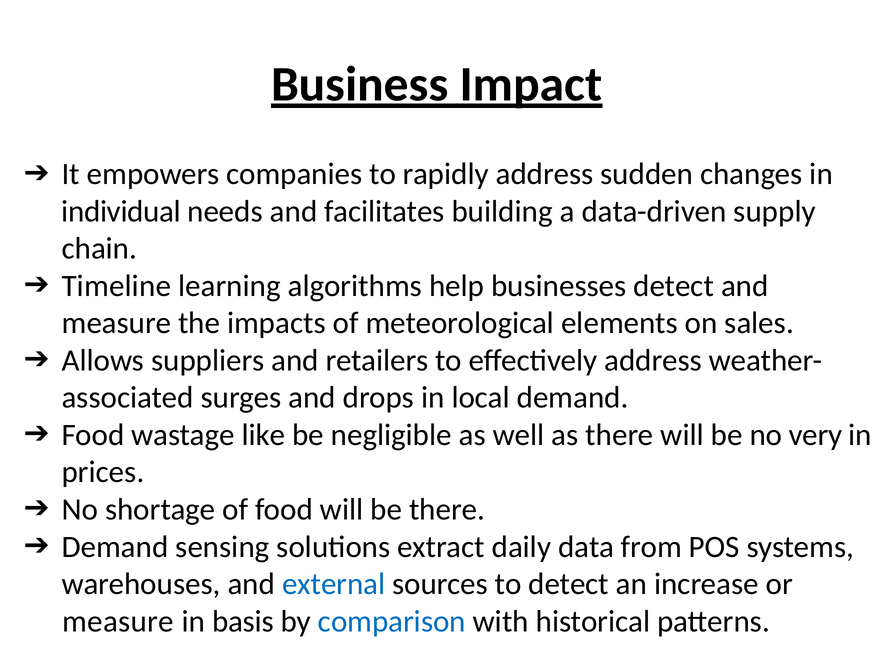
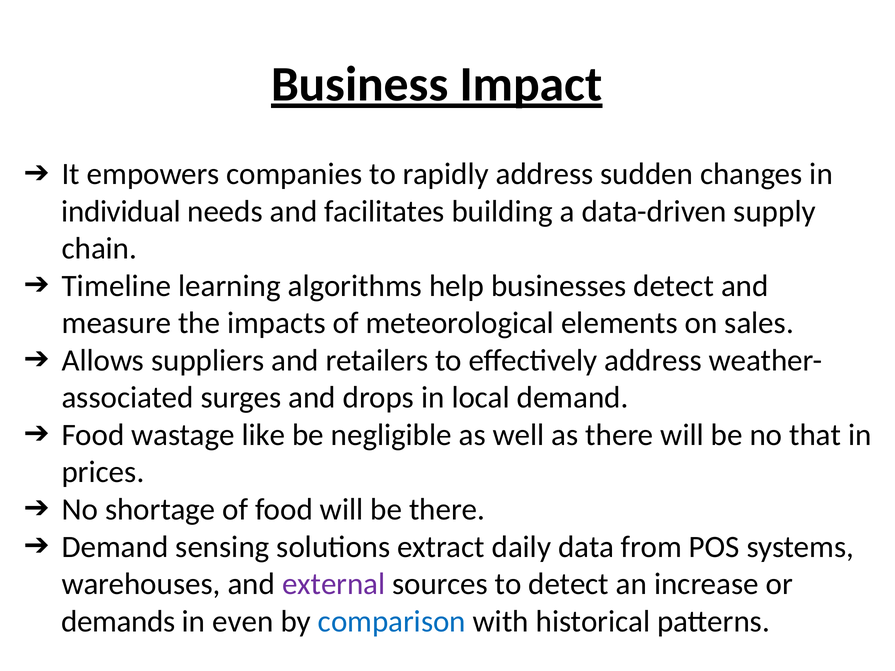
very: very -> that (815, 435)
external colour: blue -> purple (334, 584)
measure: measure -> demands (118, 622)
basis: basis -> even (243, 622)
